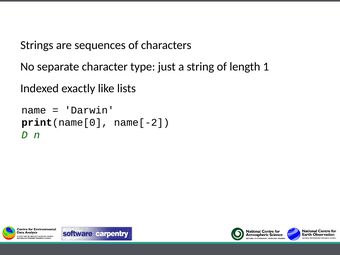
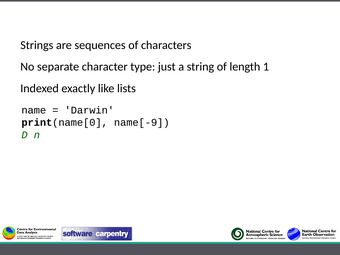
name[-2: name[-2 -> name[-9 (142, 123)
